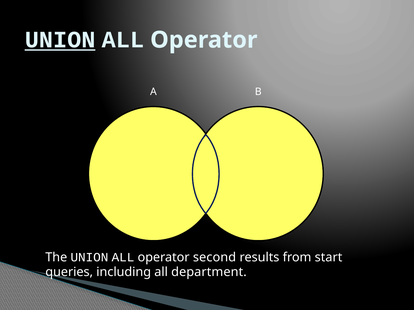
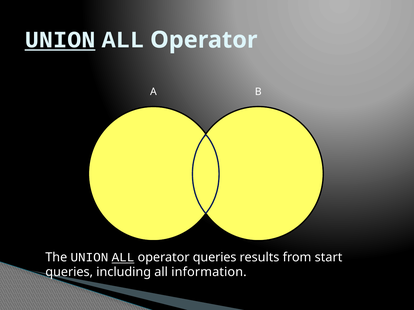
ALL underline: none -> present (123, 258)
operator second: second -> queries (215, 258)
department: department -> information (209, 272)
